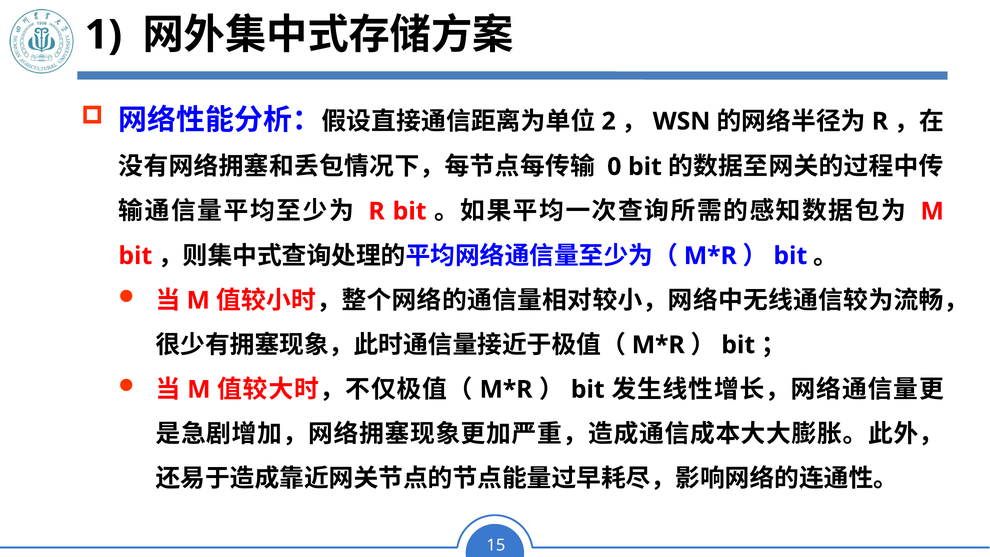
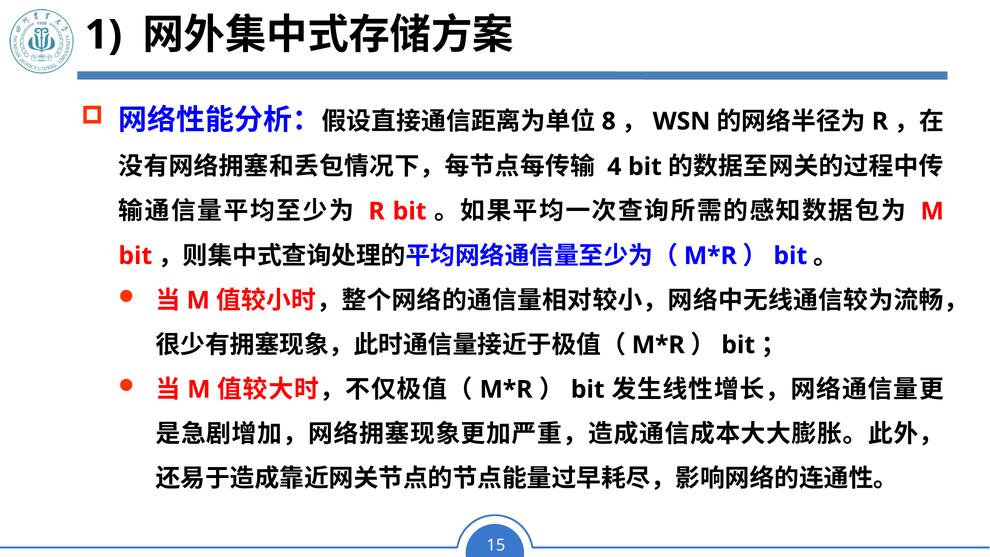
2: 2 -> 8 (609, 121)
0: 0 -> 4 (614, 167)
